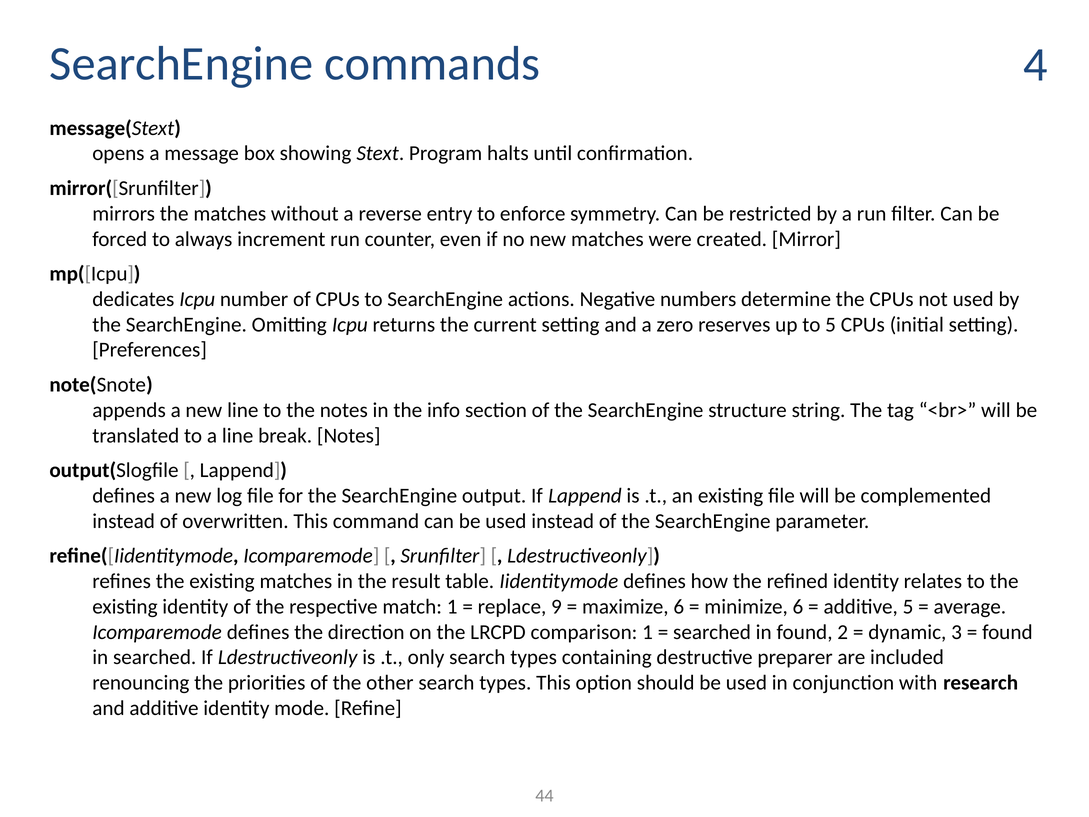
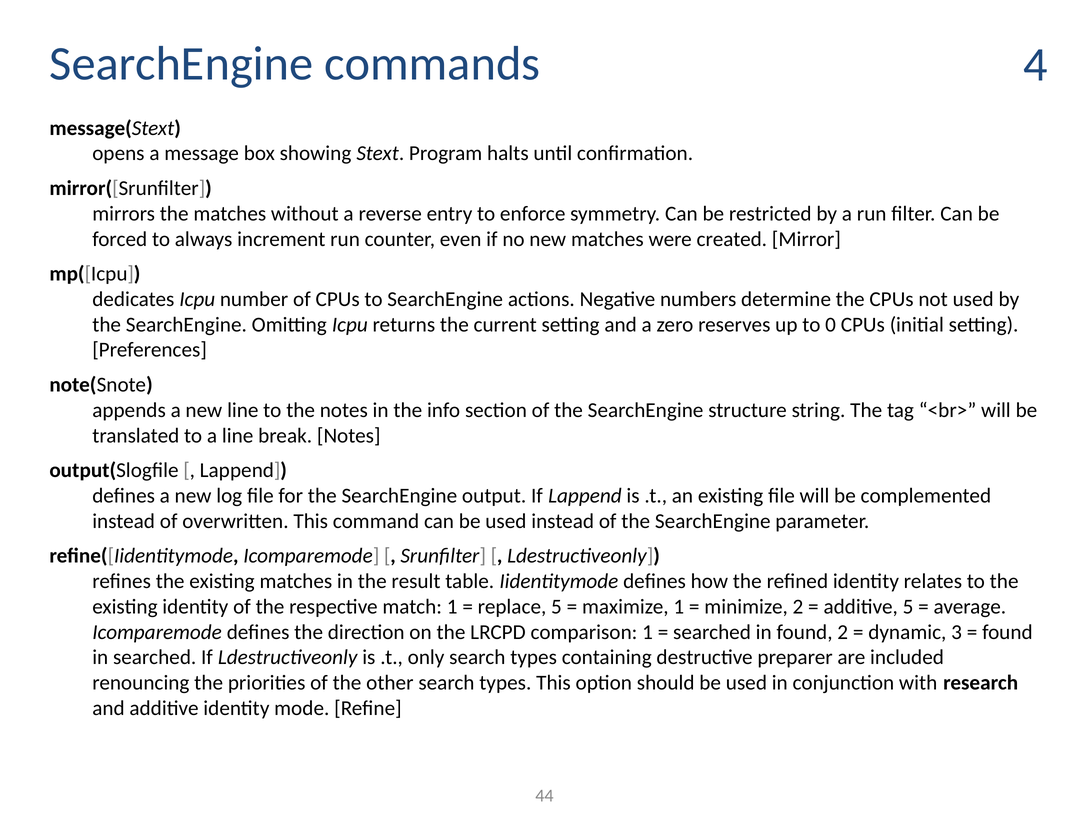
to 5: 5 -> 0 (831, 324)
replace 9: 9 -> 5 (556, 606)
maximize 6: 6 -> 1 (679, 606)
minimize 6: 6 -> 2 (798, 606)
